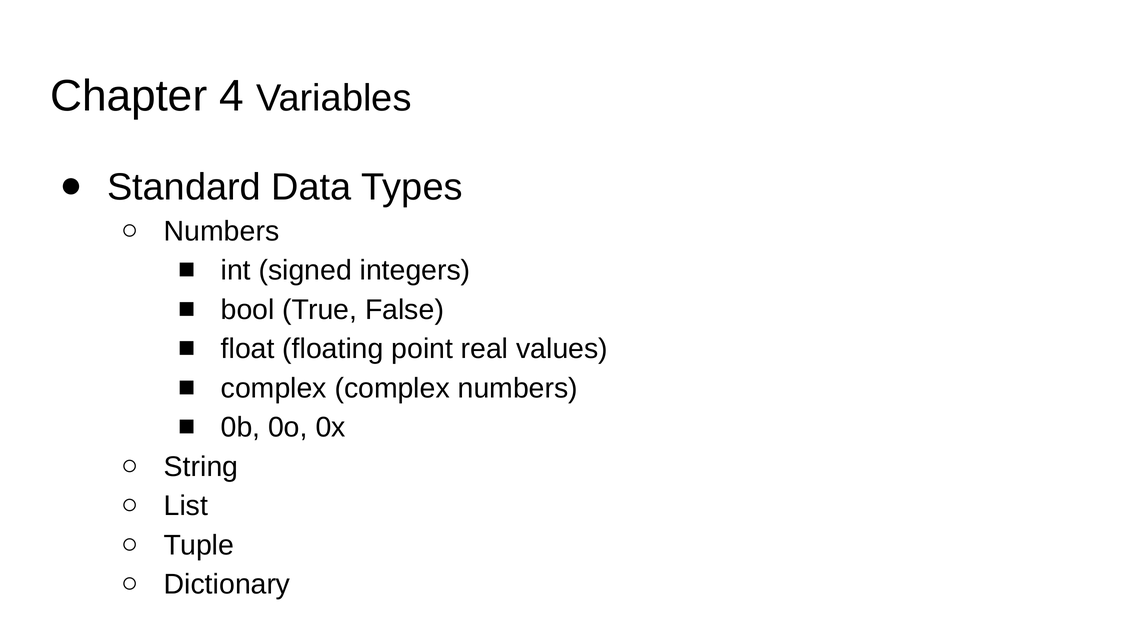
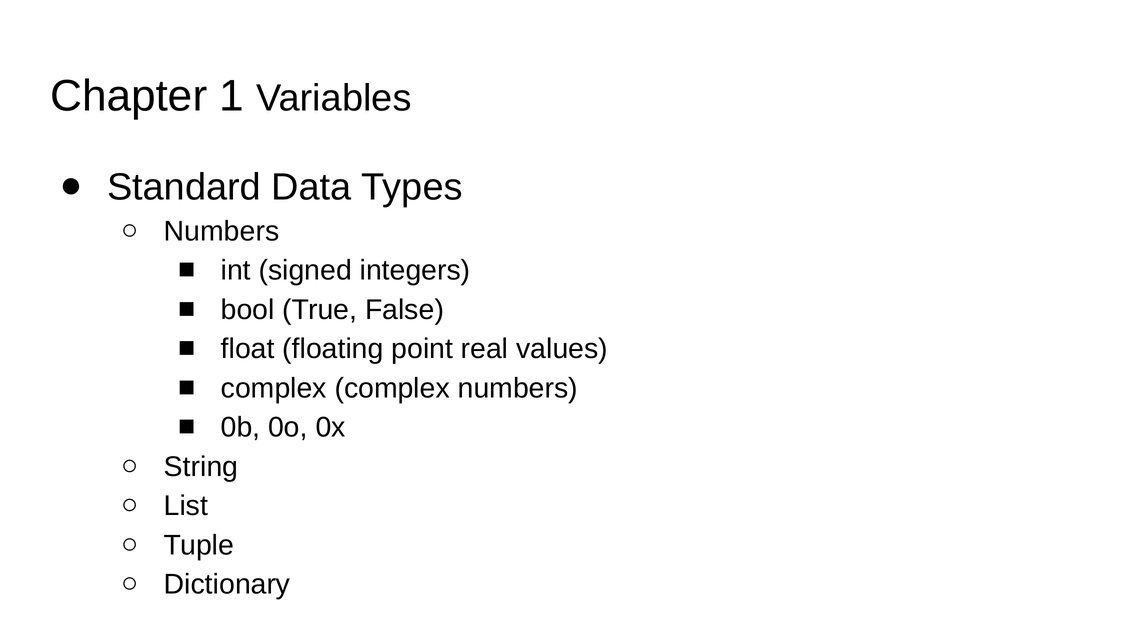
4: 4 -> 1 (232, 96)
